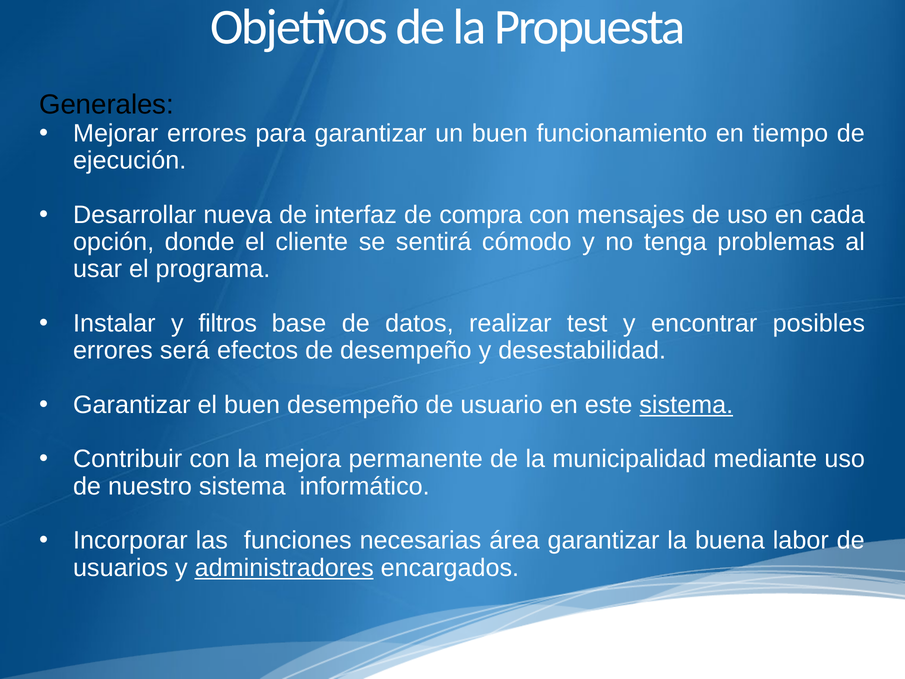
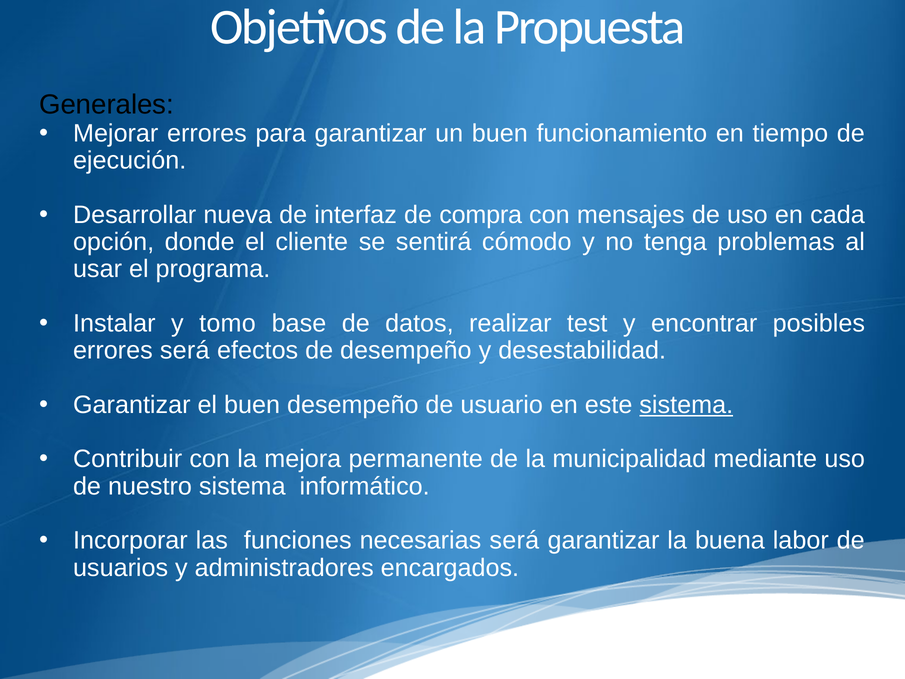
filtros: filtros -> tomo (227, 323)
necesarias área: área -> será (514, 540)
administradores underline: present -> none (284, 568)
